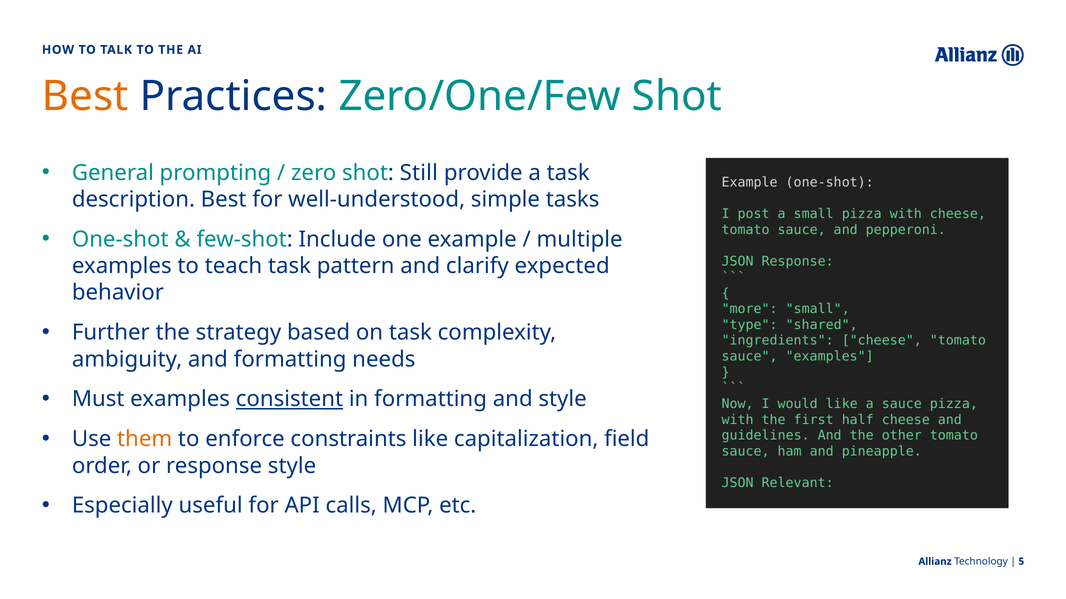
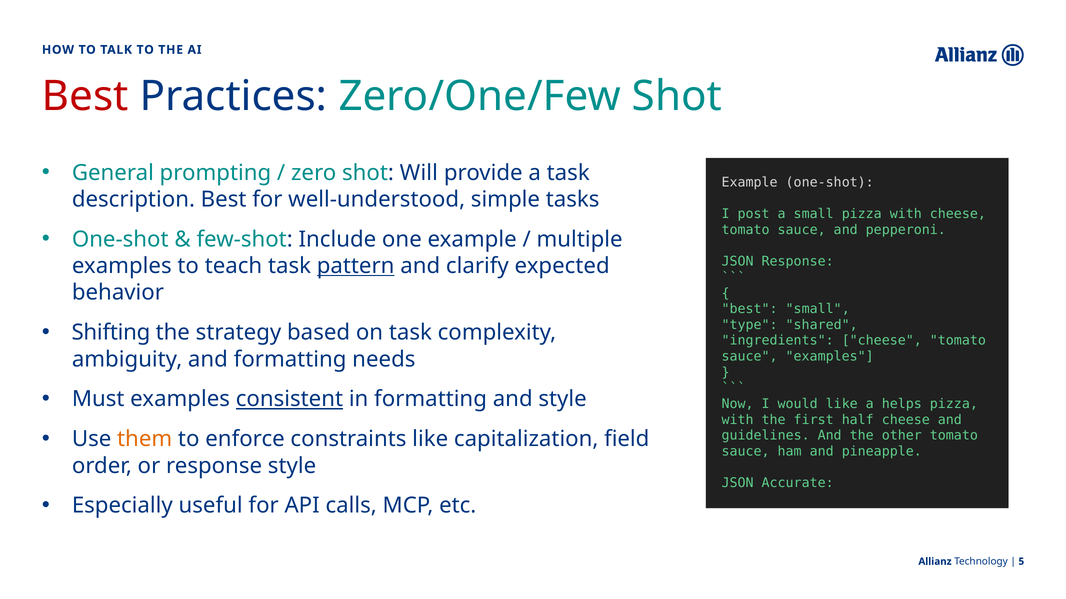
Best colour: orange -> red (85, 96)
Still: Still -> Will (419, 173)
pattern underline: none -> present (356, 266)
more: more -> best (750, 309)
Further: Further -> Shifting (111, 333)
a sauce: sauce -> helps (902, 404)
Relevant: Relevant -> Accurate (798, 483)
